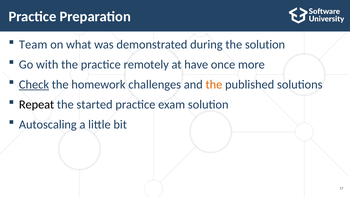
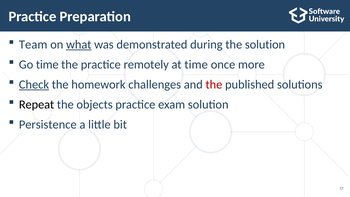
what underline: none -> present (79, 44)
Go with: with -> time (47, 64)
at have: have -> time (196, 64)
the colour: orange -> red (214, 84)
started: started -> objects (95, 104)
Autoscaling: Autoscaling -> Persistence (48, 124)
